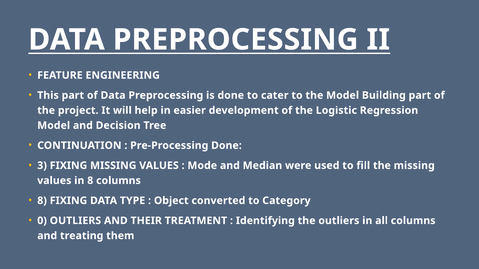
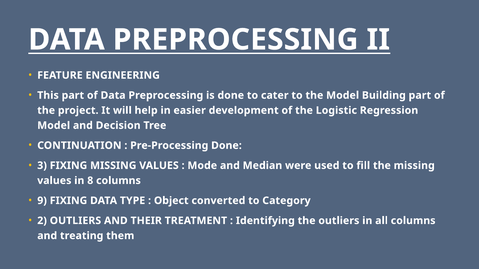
8: 8 -> 9 (42, 201)
0: 0 -> 2 (42, 221)
